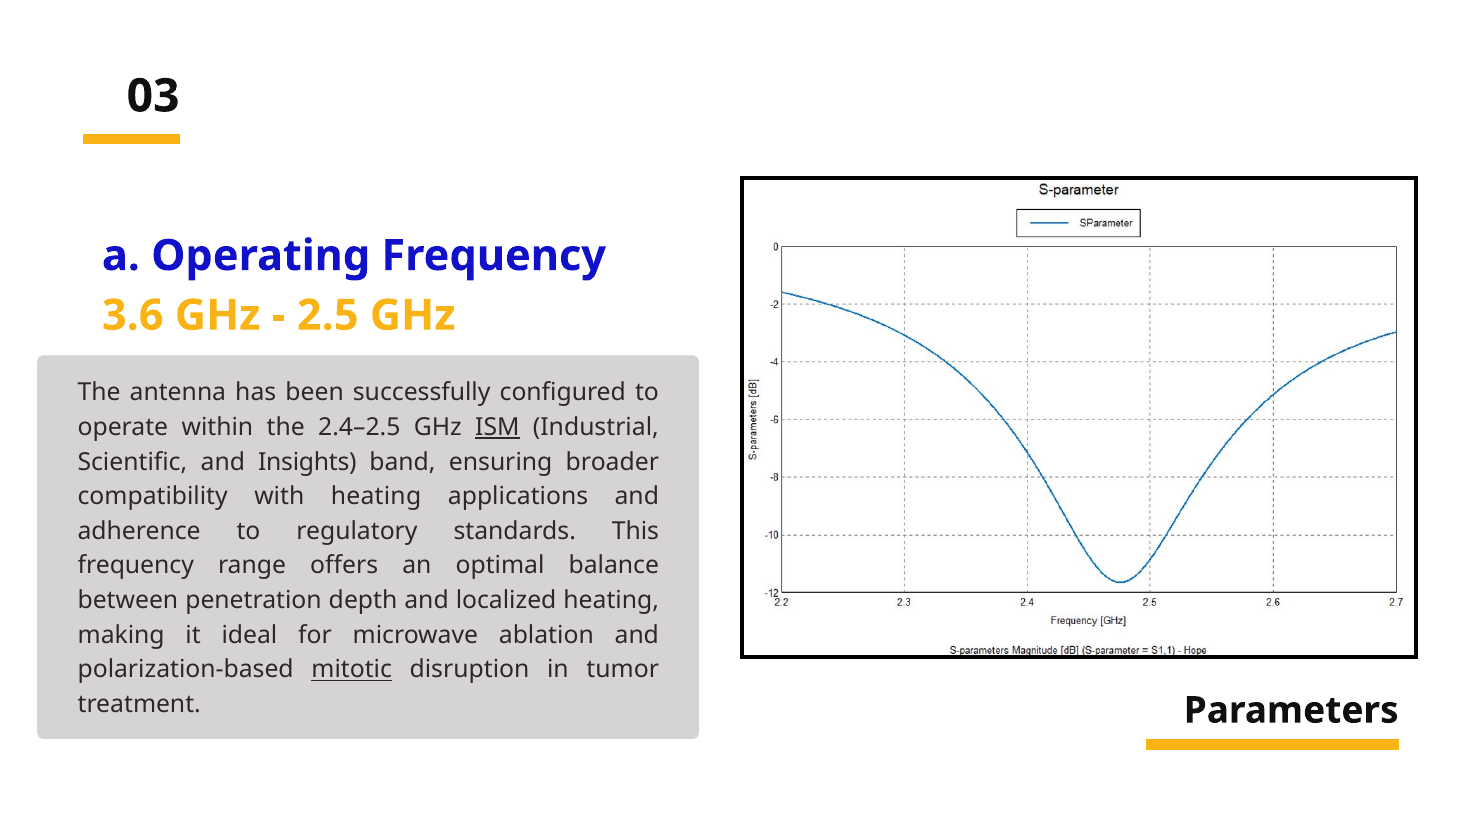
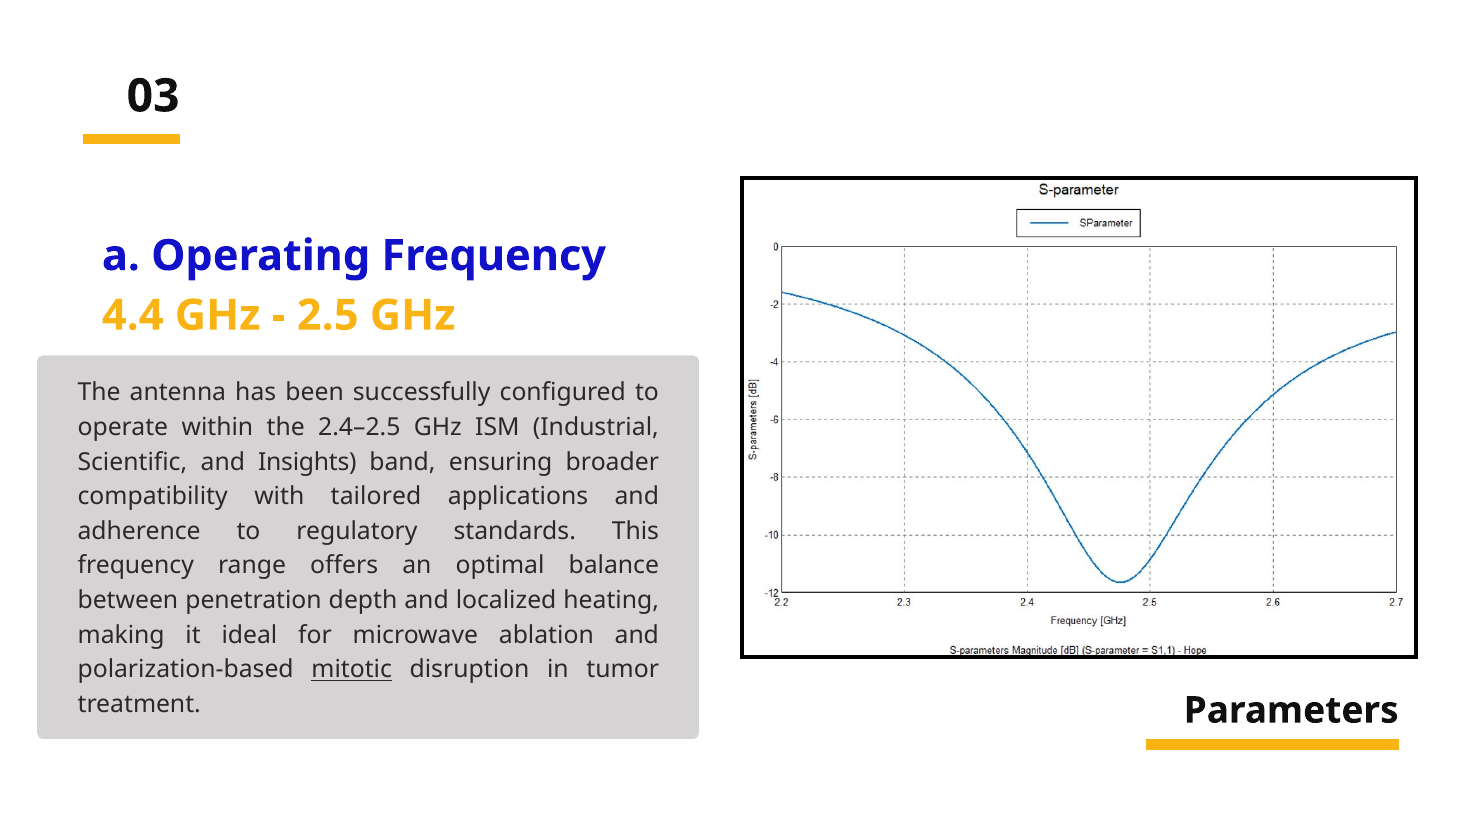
3.6: 3.6 -> 4.4 (133, 315)
ISM underline: present -> none (497, 427)
with heating: heating -> tailored (376, 496)
